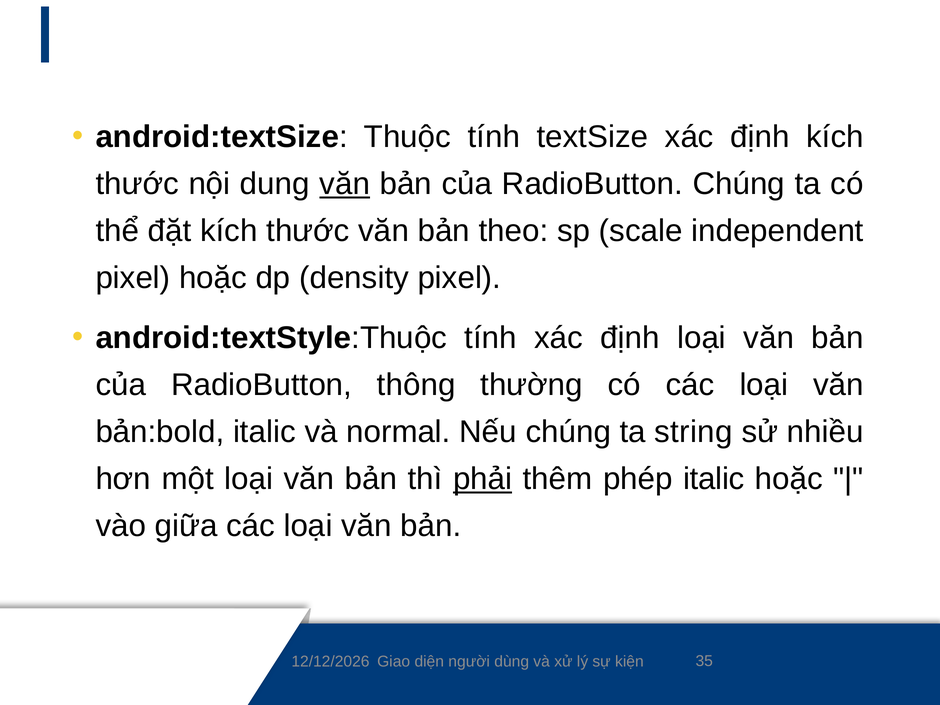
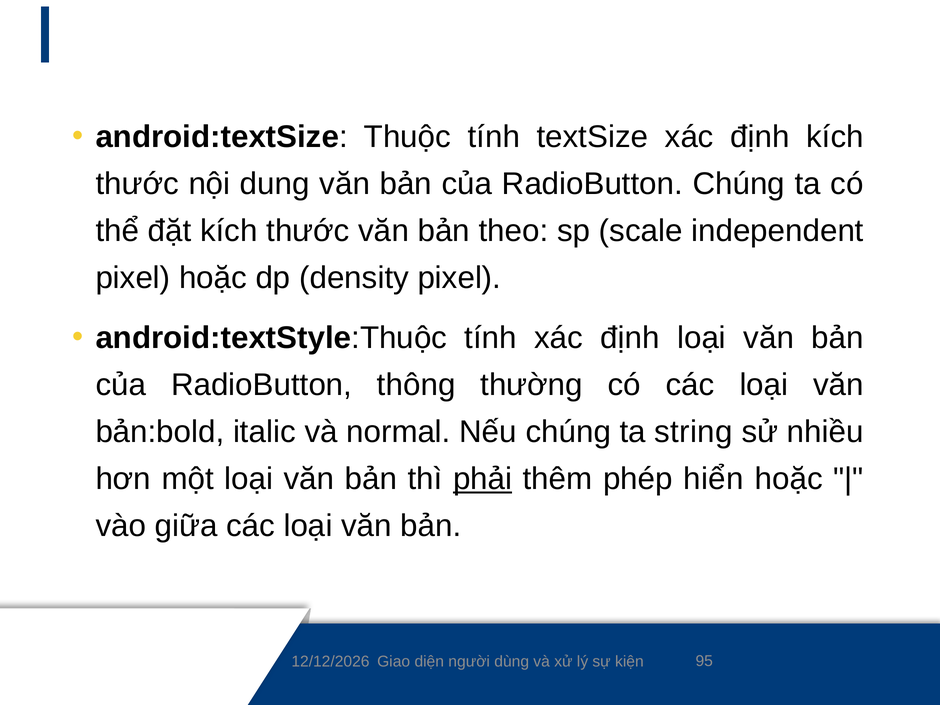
văn underline: present -> none (345, 184)
phép italic: italic -> hiển (713, 479)
35: 35 -> 95 (704, 661)
